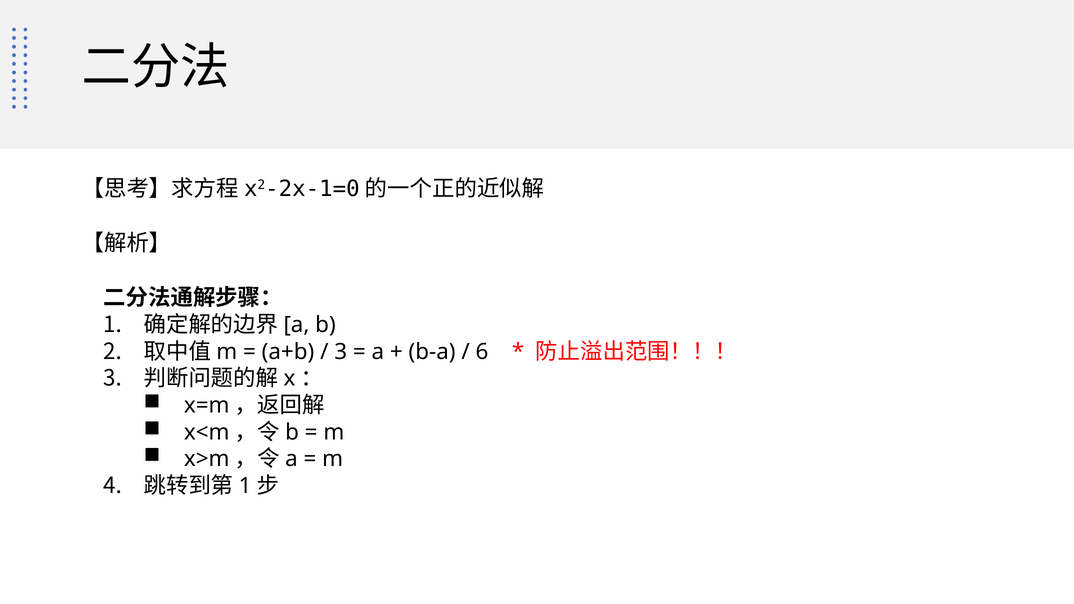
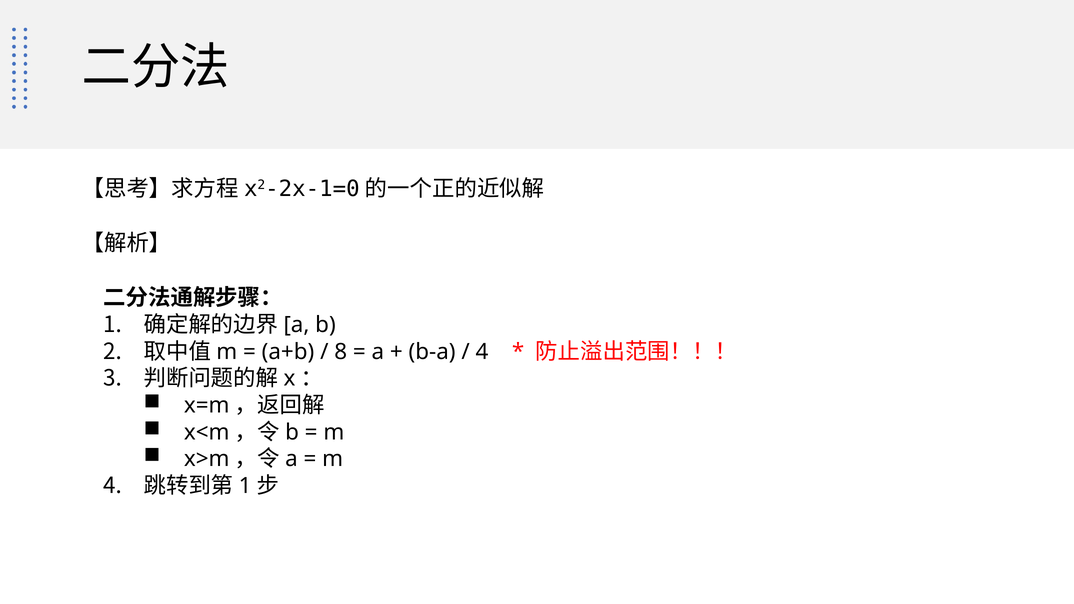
3: 3 -> 8 (341, 352)
6: 6 -> 4 (482, 352)
